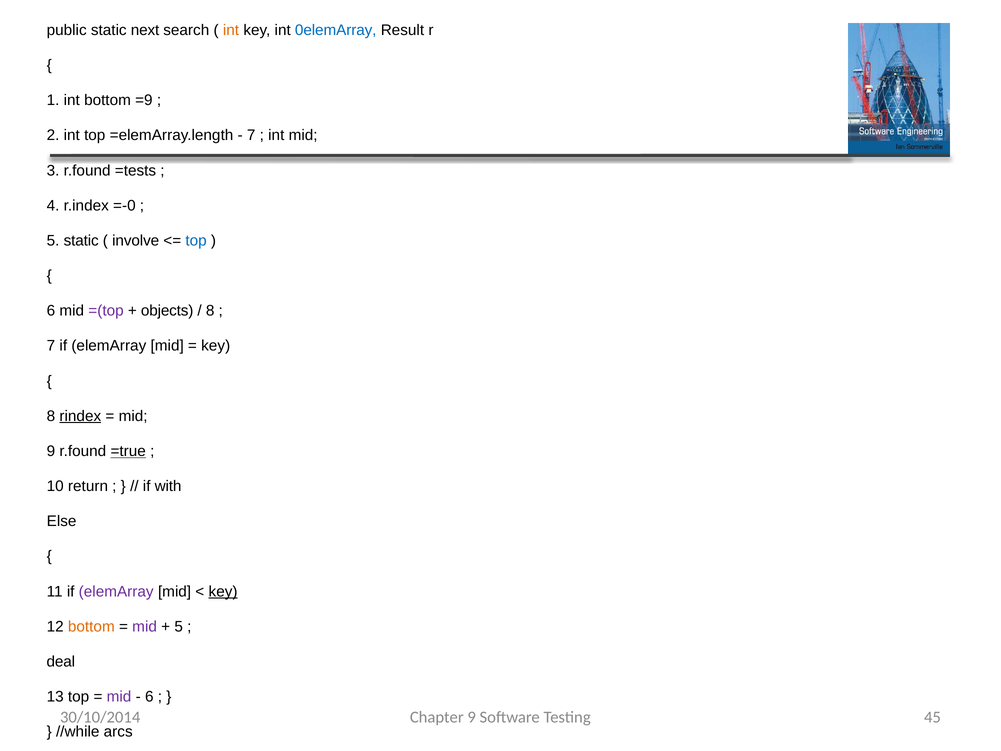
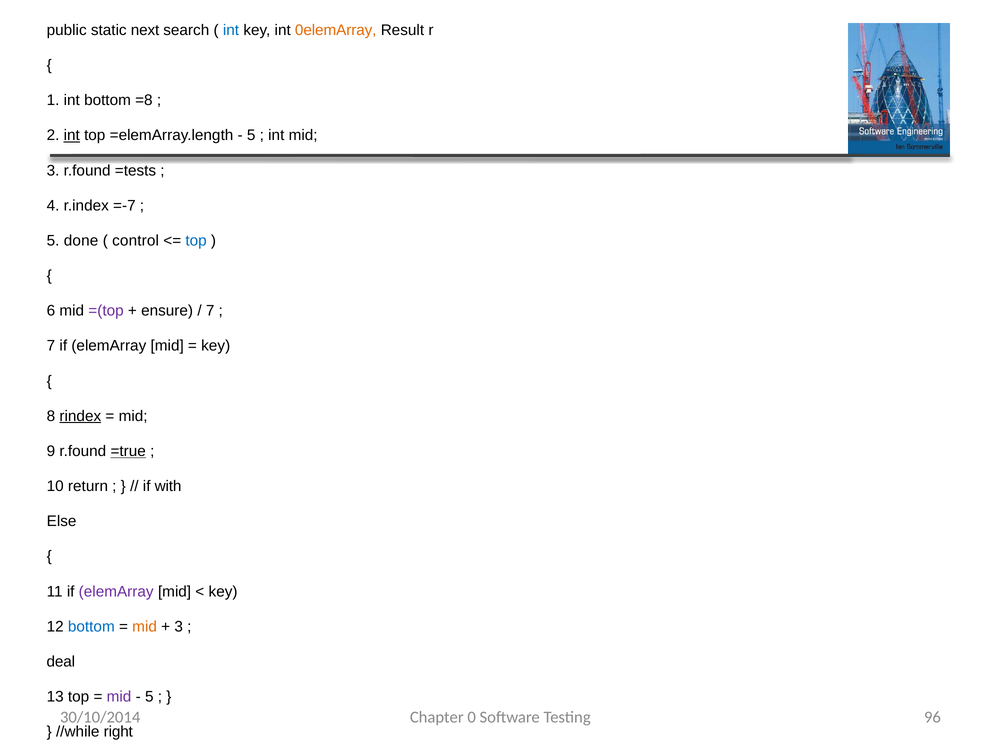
int colour: orange -> blue (231, 30)
0elemArray colour: blue -> orange (336, 30)
=9: =9 -> =8 (144, 100)
int underline: none -> present (72, 135)
7: 7 -> 5 (251, 135)
=-0: =-0 -> =-7 (124, 205)
5 static: static -> done (81, 241)
involve: involve -> control (136, 241)
objects: objects -> ensure (167, 311)
8: 8 -> 7 (210, 311)
key underline: present -> none (223, 591)
bottom colour: orange -> blue (91, 626)
mid colour: purple -> orange (145, 626)
5: 5 -> 3 (179, 626)
6: 6 -> 5 (149, 697)
Chapter 9: 9 -> 0 (472, 717)
45: 45 -> 96 (932, 717)
arcs: arcs -> right (118, 732)
